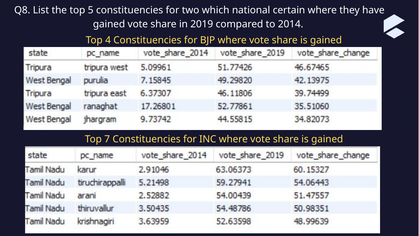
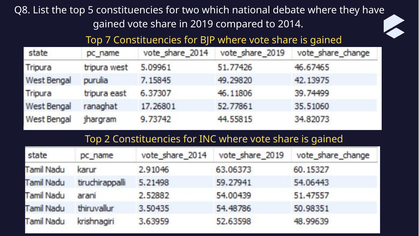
certain: certain -> debate (289, 10)
4: 4 -> 7 (108, 40)
7: 7 -> 2 (107, 139)
